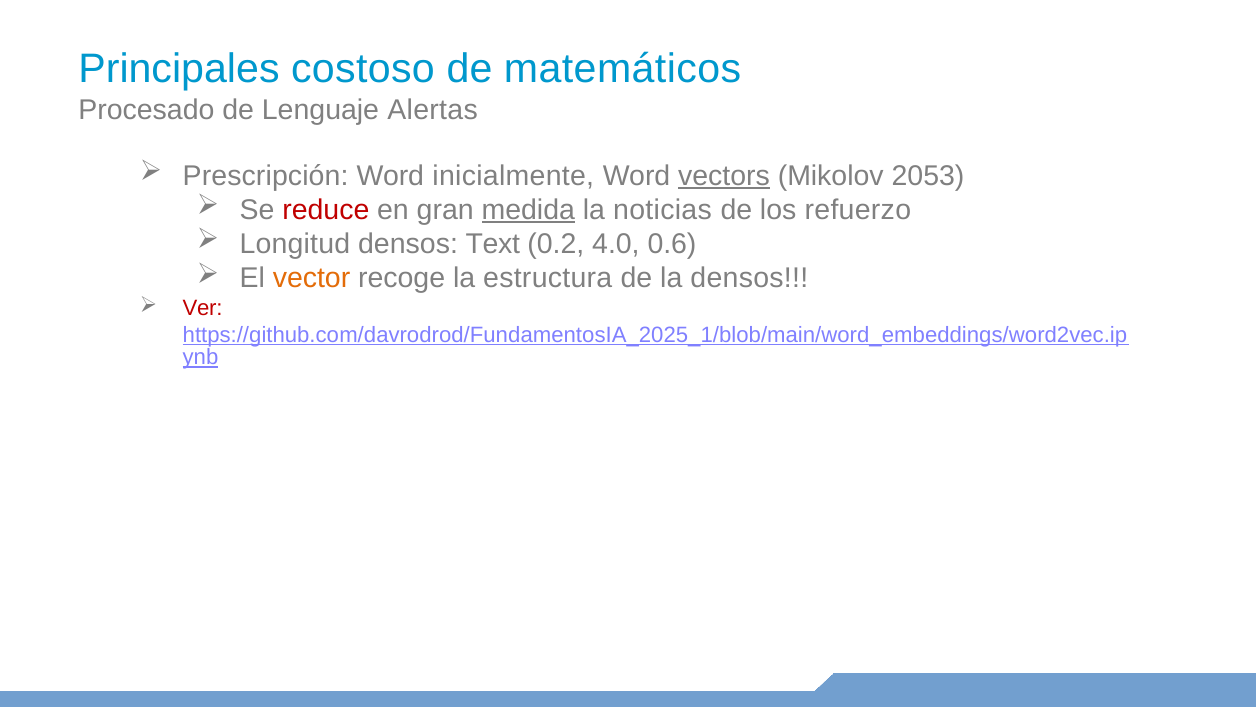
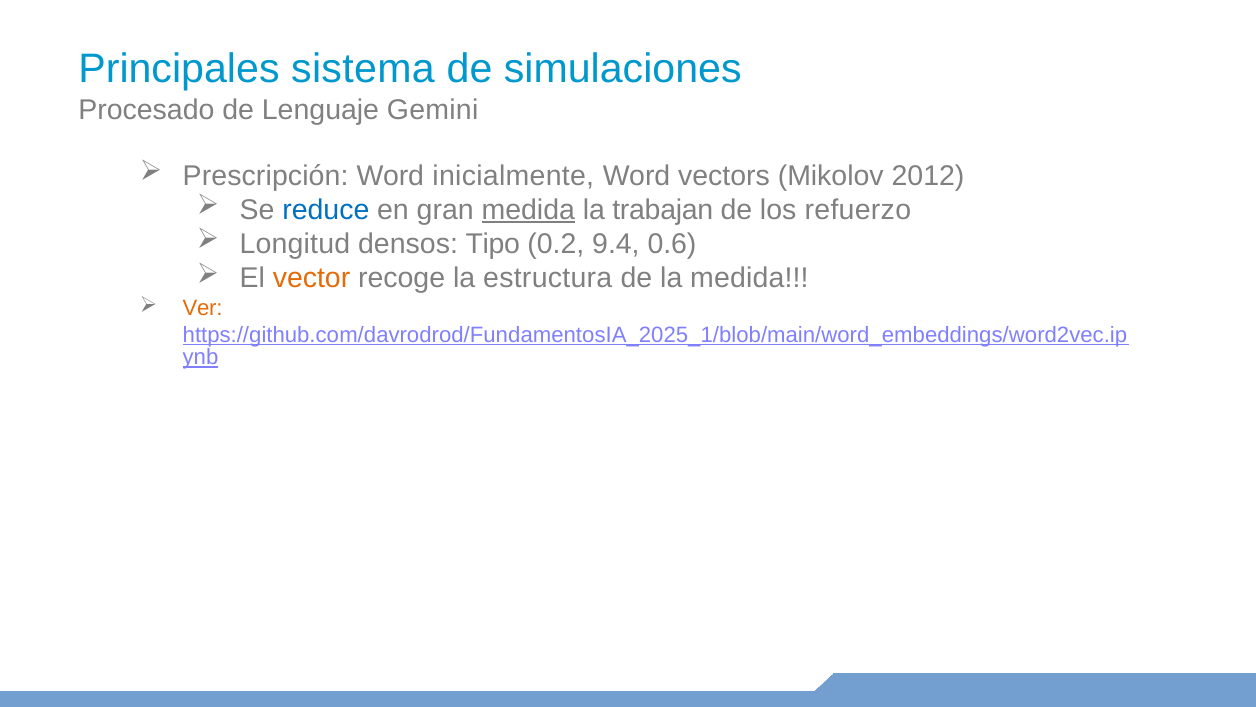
costoso: costoso -> sistema (363, 69)
matemáticos: matemáticos -> simulaciones (623, 69)
Alertas: Alertas -> Gemini (433, 110)
vectors underline: present -> none (724, 176)
2053: 2053 -> 2012 (928, 176)
reduce colour: red -> blue (326, 210)
noticias: noticias -> trabajan (663, 210)
Text: Text -> Tipo (493, 244)
4.0: 4.0 -> 9.4 (616, 244)
la densos: densos -> medida (749, 278)
Ver colour: red -> orange (202, 308)
